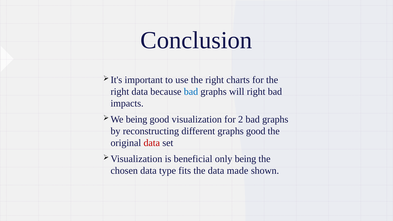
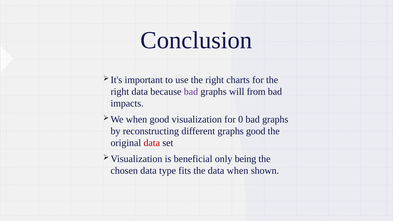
bad colour: blue -> purple (191, 92)
will right: right -> from (256, 92)
being: being -> when (136, 119)
2: 2 -> 0 (241, 119)
data made: made -> when (238, 171)
